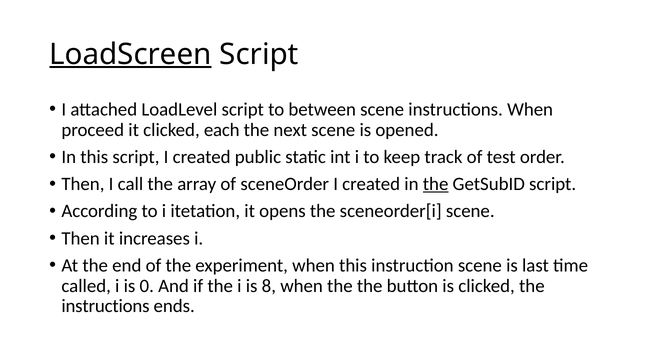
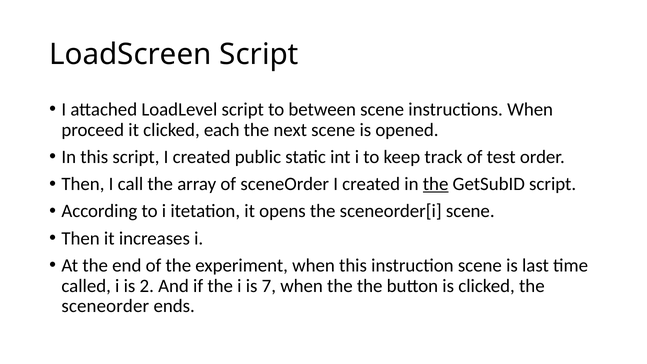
LoadScreen underline: present -> none (130, 54)
0: 0 -> 2 (147, 286)
8: 8 -> 7 (269, 286)
instructions: instructions -> sceneorder (105, 306)
